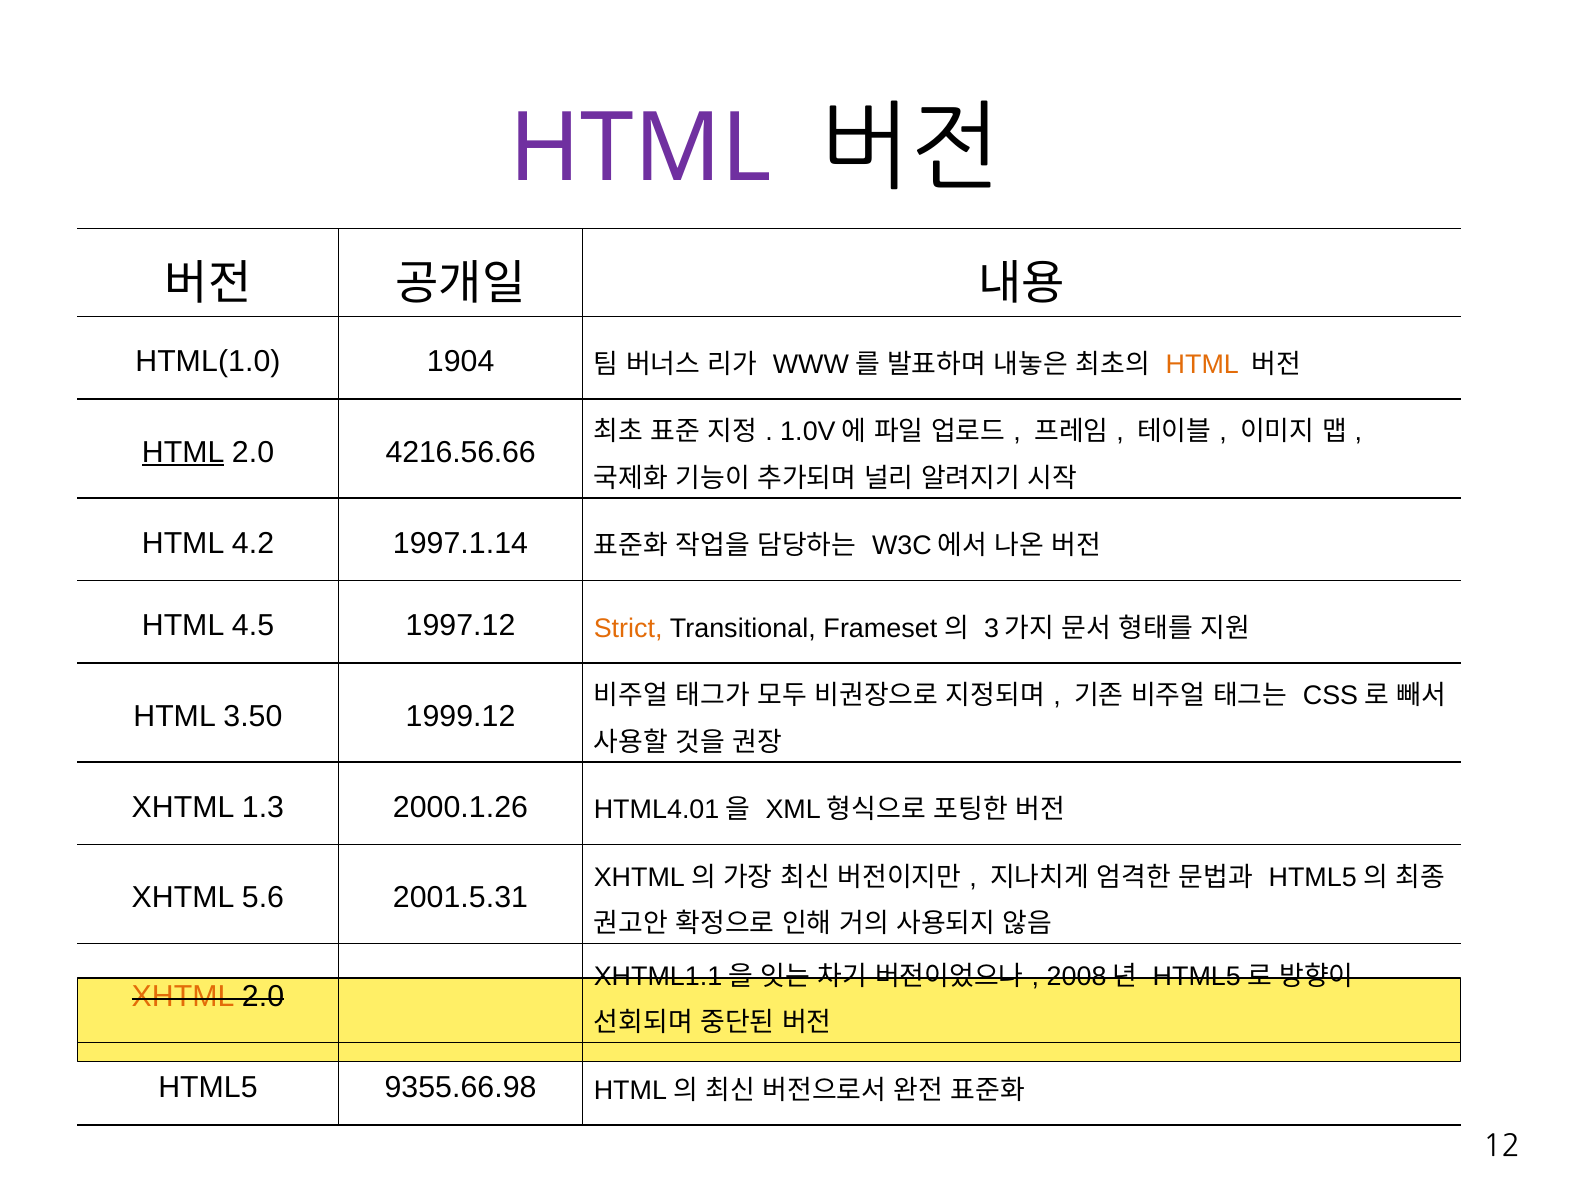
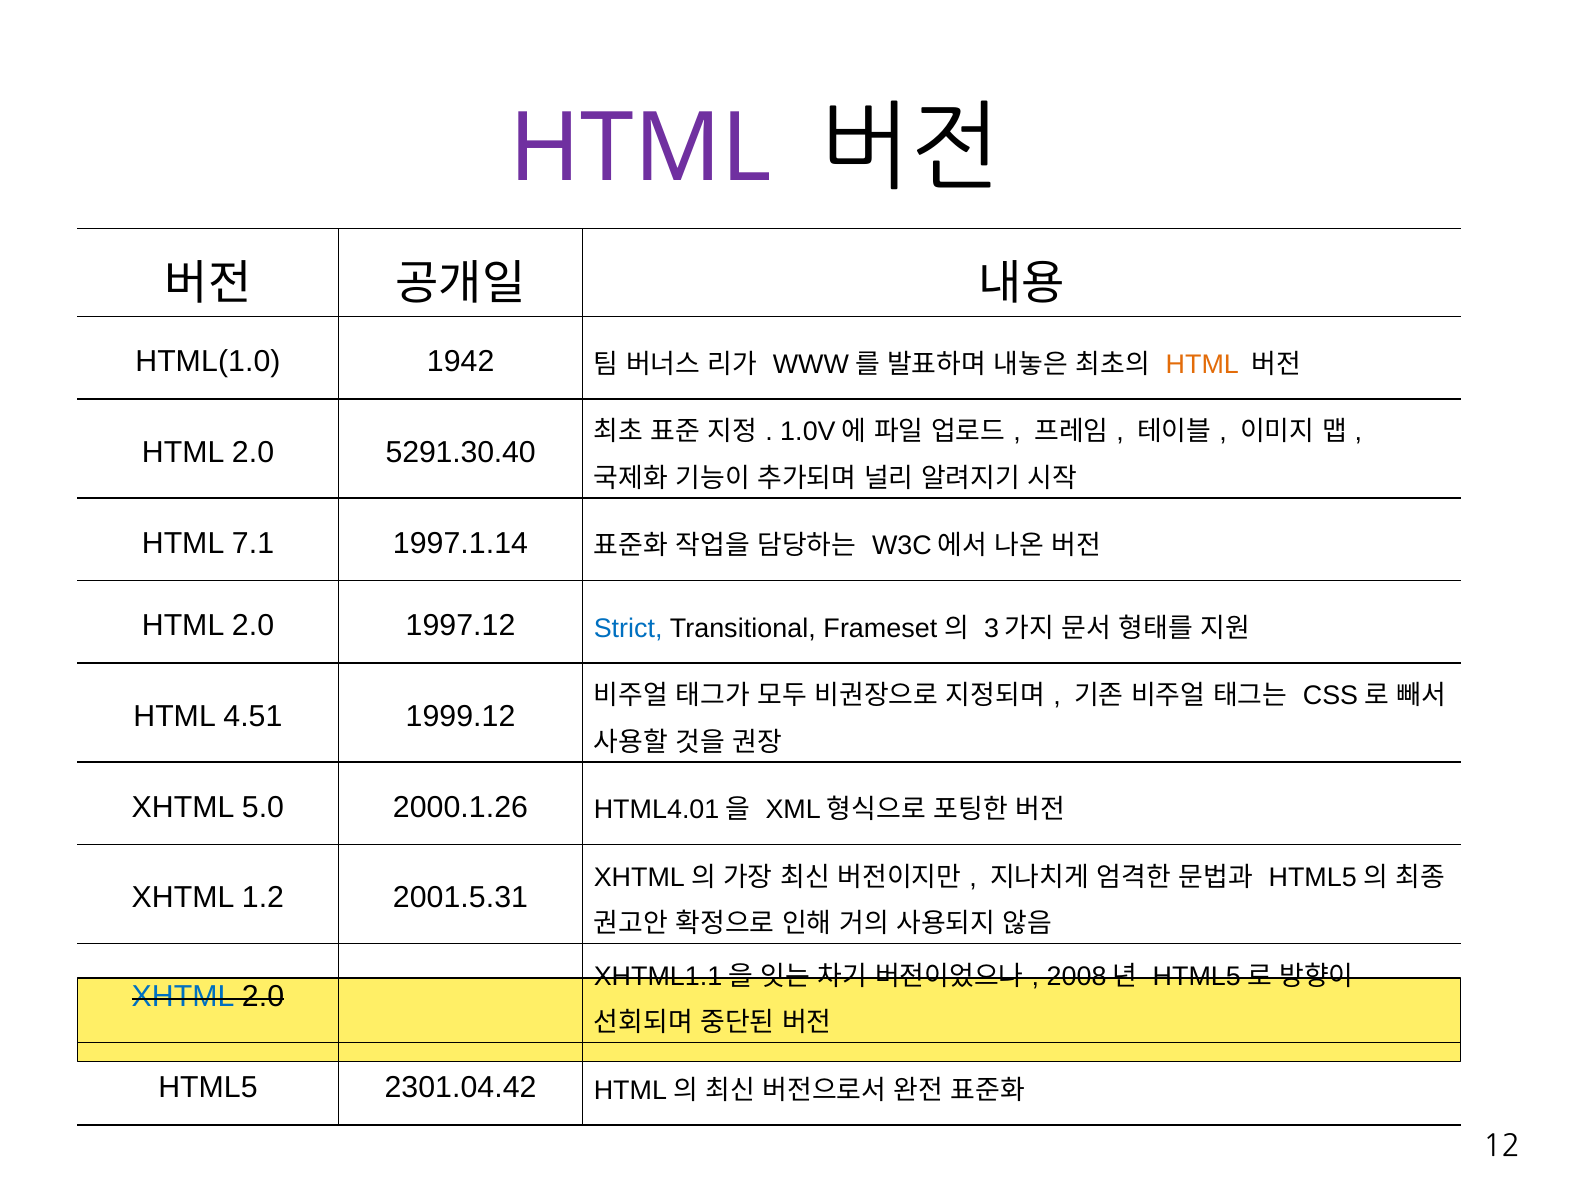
1904: 1904 -> 1942 (461, 362)
HTML underline: present -> none (183, 452)
4216.56.66: 4216.56.66 -> 5291.30.40 (461, 452)
4.2: 4.2 -> 7.1 (253, 543)
4.5: 4.5 -> 2.0 (253, 626)
Strict colour: orange -> blue (628, 628)
3.50: 3.50 -> 4.51 (253, 716)
1.3: 1.3 -> 5.0 (263, 807)
5.6: 5.6 -> 1.2 (263, 898)
XHTML colour: orange -> blue (183, 997)
9355.66.98: 9355.66.98 -> 2301.04.42 (461, 1088)
